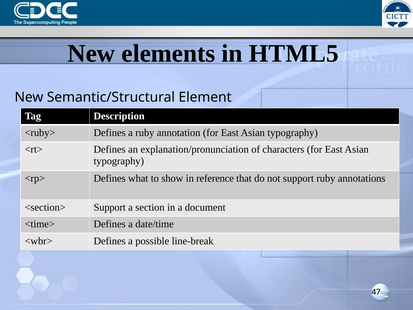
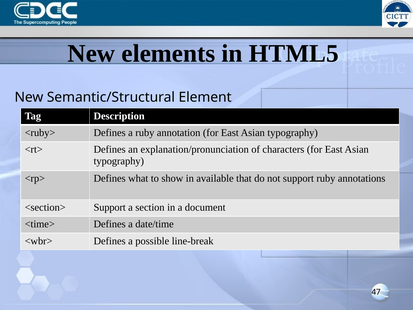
reference: reference -> available (215, 178)
